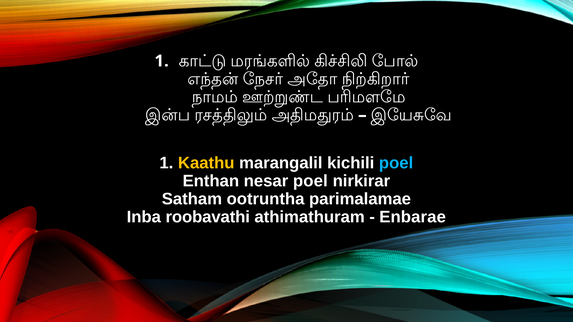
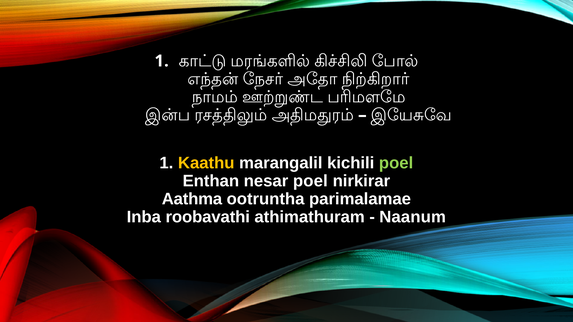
poel colour: light blue -> light green (396, 163)
Satham: Satham -> Aathma (192, 199)
Enbarae: Enbarae -> Naanum (413, 217)
